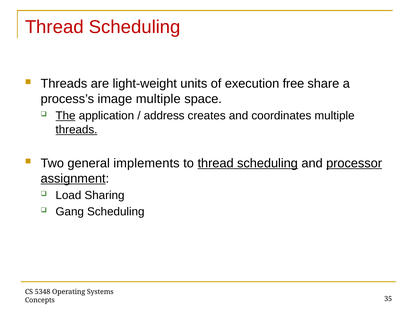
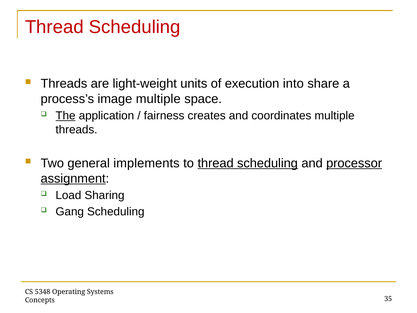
free: free -> into (293, 84)
address: address -> fairness (164, 116)
threads underline: present -> none (77, 130)
